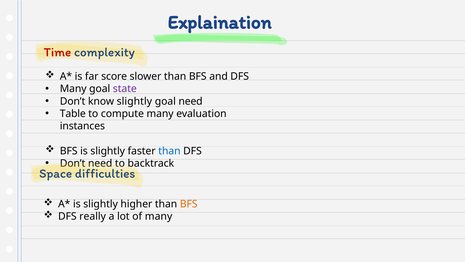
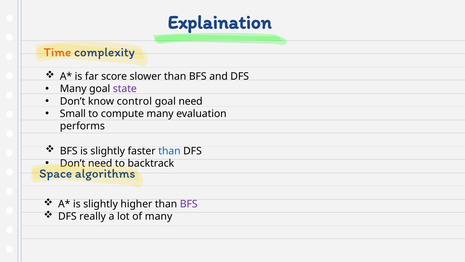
Time colour: red -> orange (57, 52)
know slightly: slightly -> control (134, 101)
Table: Table -> Small (73, 114)
instances: instances -> performs (82, 126)
difficulties: difficulties -> algorithms (105, 173)
BFS colour: orange -> purple (189, 204)
